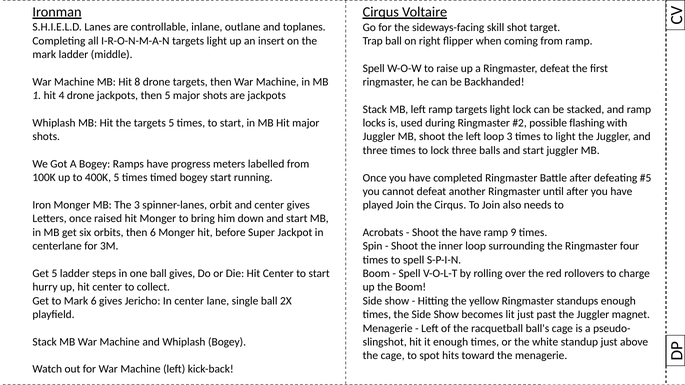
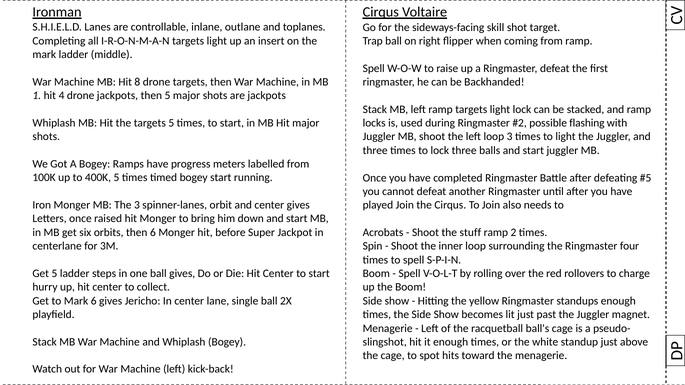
the have: have -> stuff (470, 233)
9: 9 -> 2 (513, 233)
